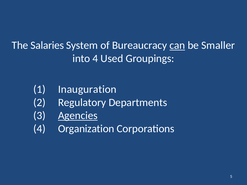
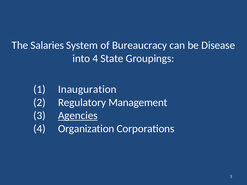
can underline: present -> none (177, 45)
Smaller: Smaller -> Disease (218, 45)
Used: Used -> State (112, 59)
Departments: Departments -> Management (138, 103)
